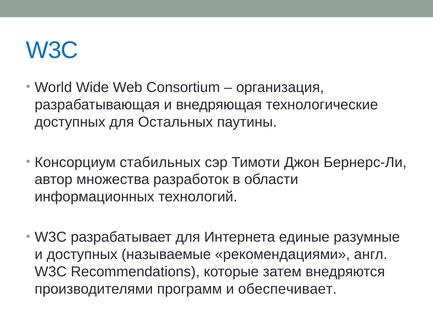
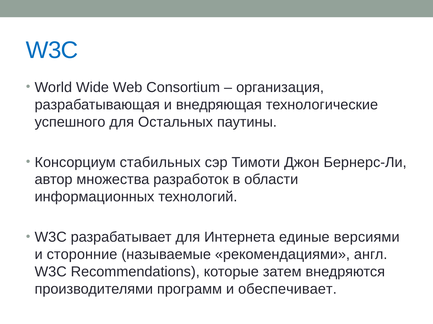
доступных: доступных -> успешного (70, 122)
разумные: разумные -> версиями (367, 238)
и доступных: доступных -> сторонние (82, 255)
